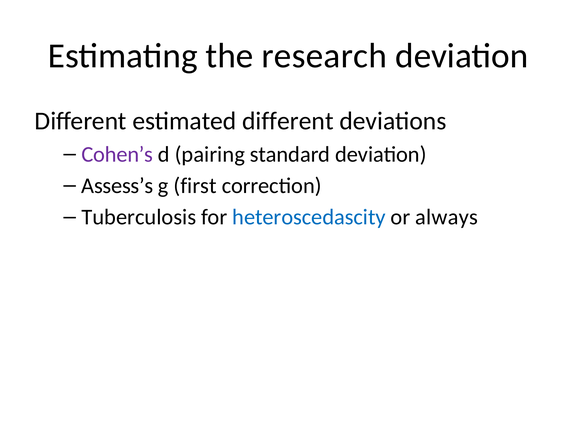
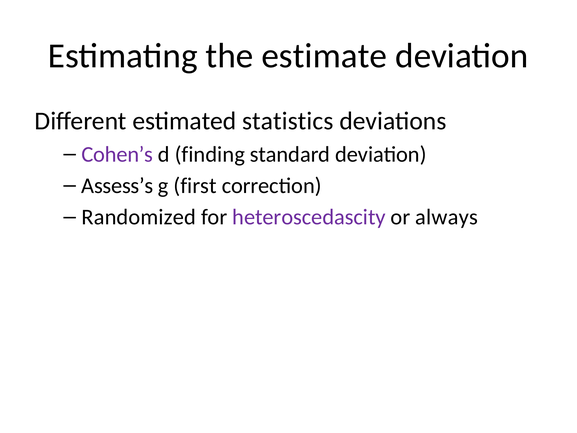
research: research -> estimate (324, 56)
estimated different: different -> statistics (288, 121)
pairing: pairing -> finding (210, 154)
Tuberculosis: Tuberculosis -> Randomized (139, 217)
heteroscedascity colour: blue -> purple (309, 217)
